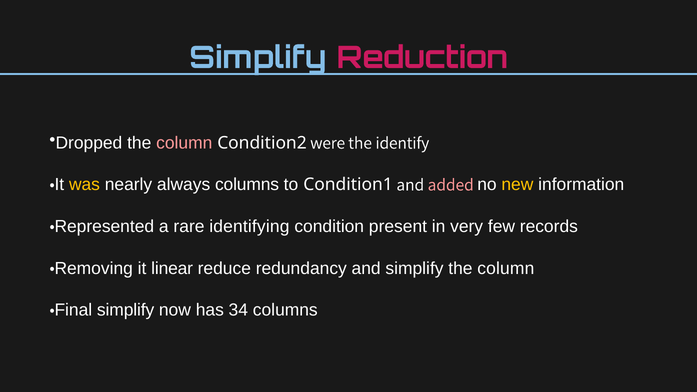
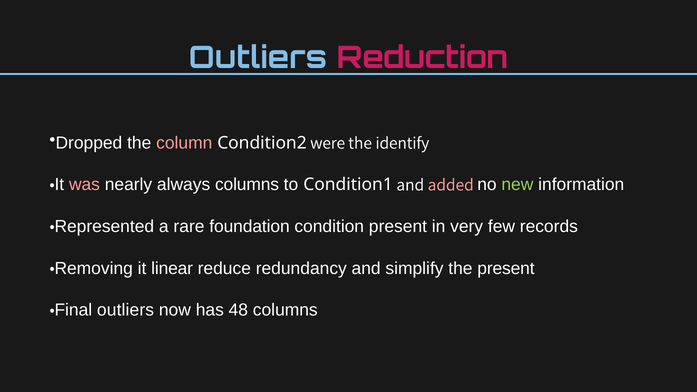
Simplify: Simplify -> Outliers (258, 58)
was colour: yellow -> pink (84, 185)
new colour: yellow -> light green (517, 185)
identifying: identifying -> foundation (250, 227)
simplify the column: column -> present (506, 268)
Final simplify: simplify -> outliers (126, 310)
34: 34 -> 48 (238, 310)
